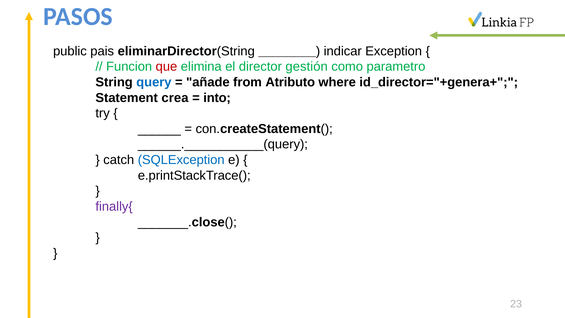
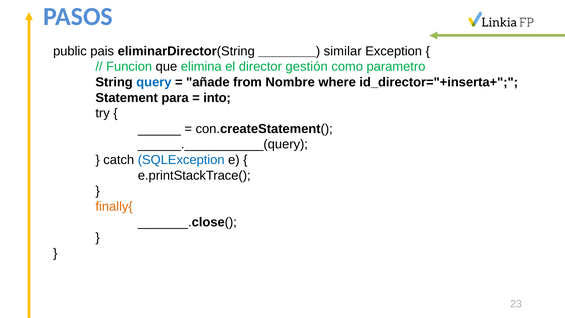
indicar: indicar -> similar (343, 51)
que colour: red -> black (166, 67)
Atributo: Atributo -> Nombre (290, 82)
id_director="+genera+: id_director="+genera+ -> id_director="+inserta+ (439, 82)
crea: crea -> para (175, 98)
finally{ colour: purple -> orange (114, 206)
